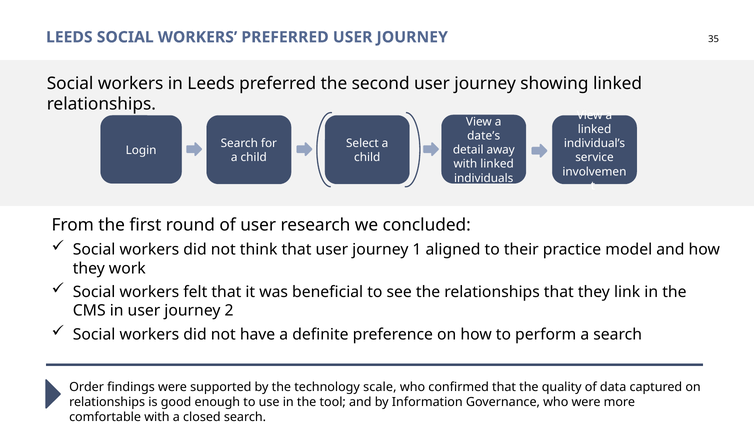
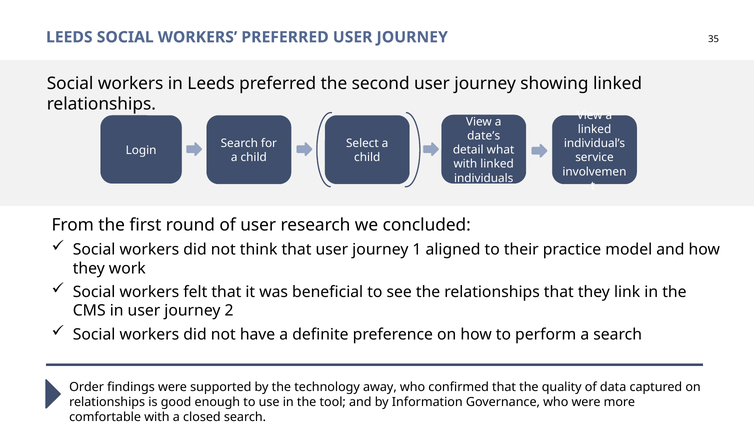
away: away -> what (501, 150)
scale: scale -> away (380, 387)
